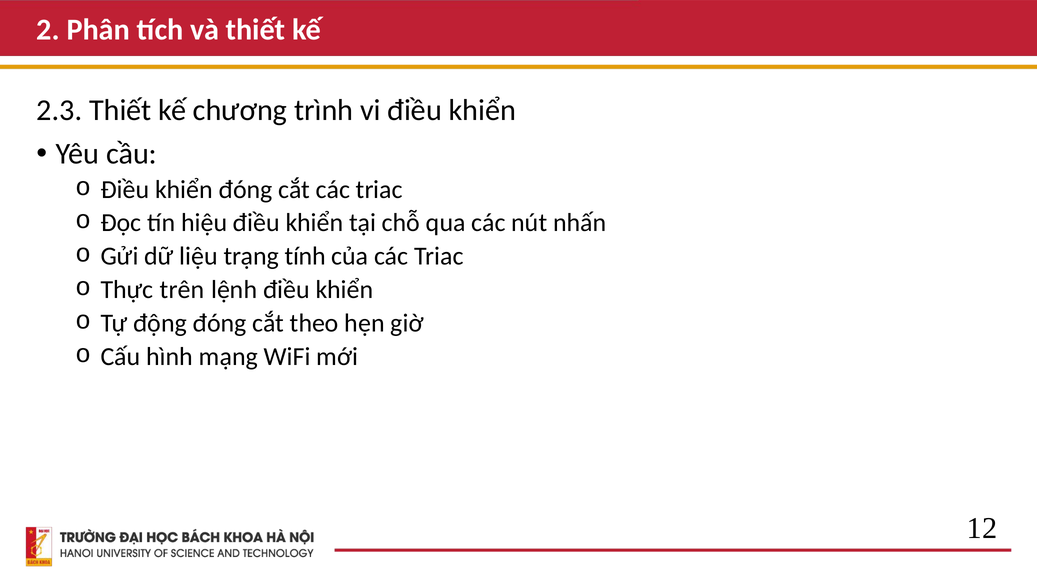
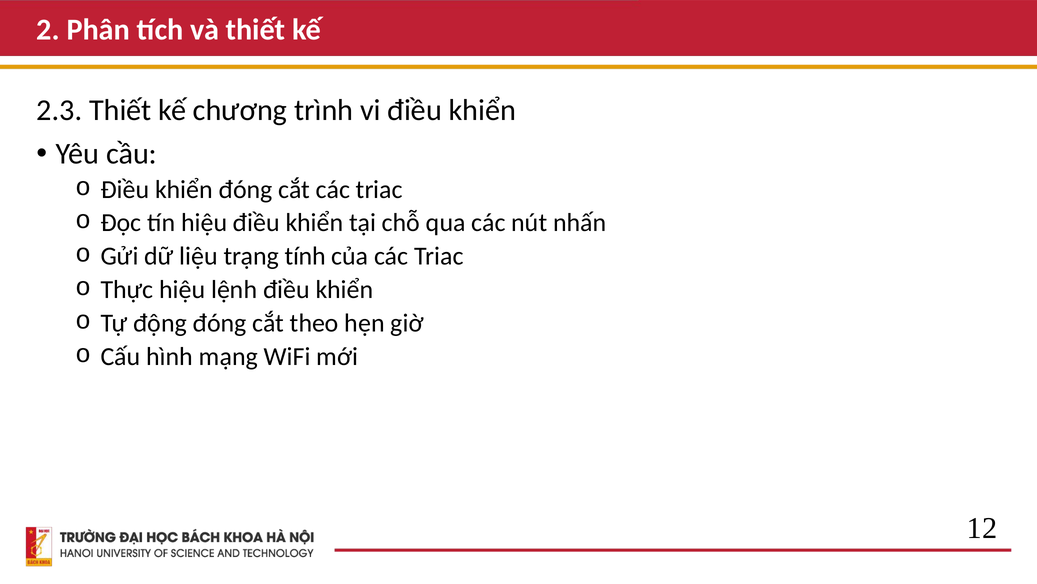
Thực trên: trên -> hiệu (182, 289)
